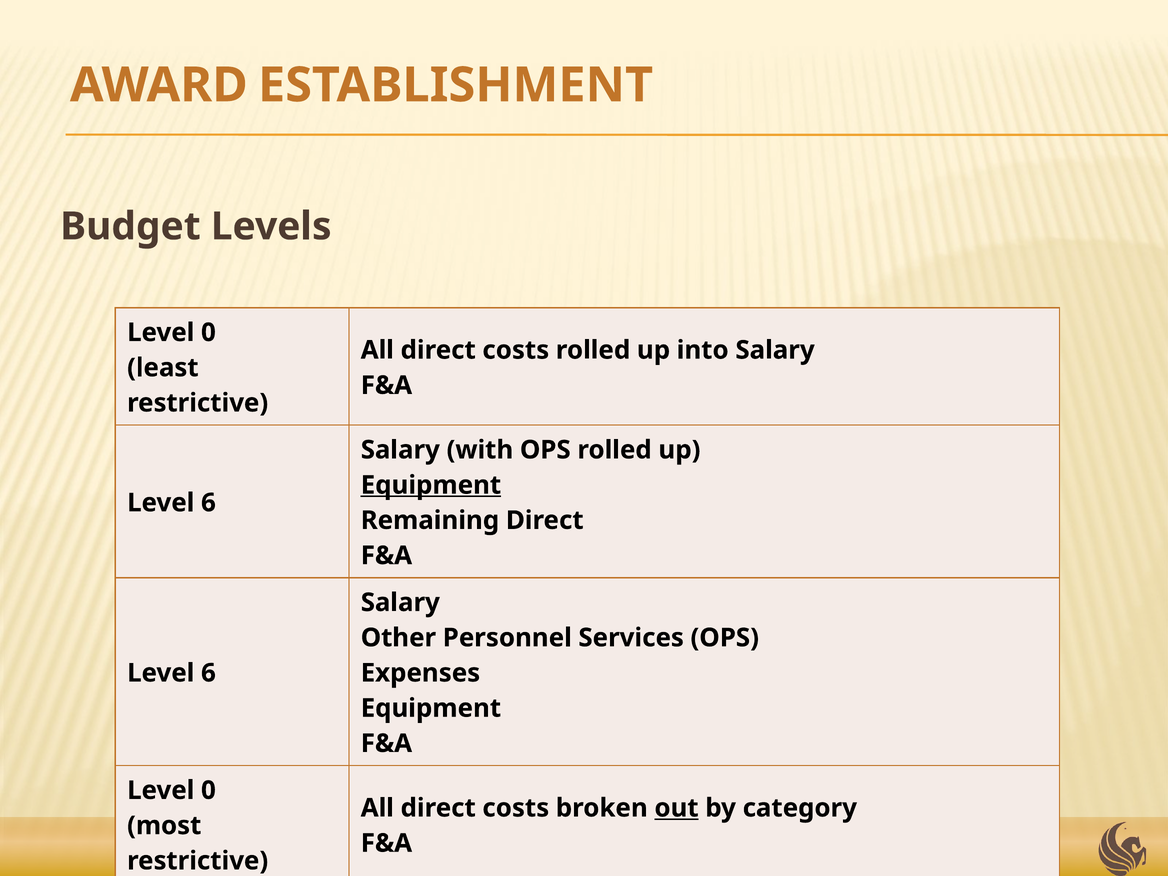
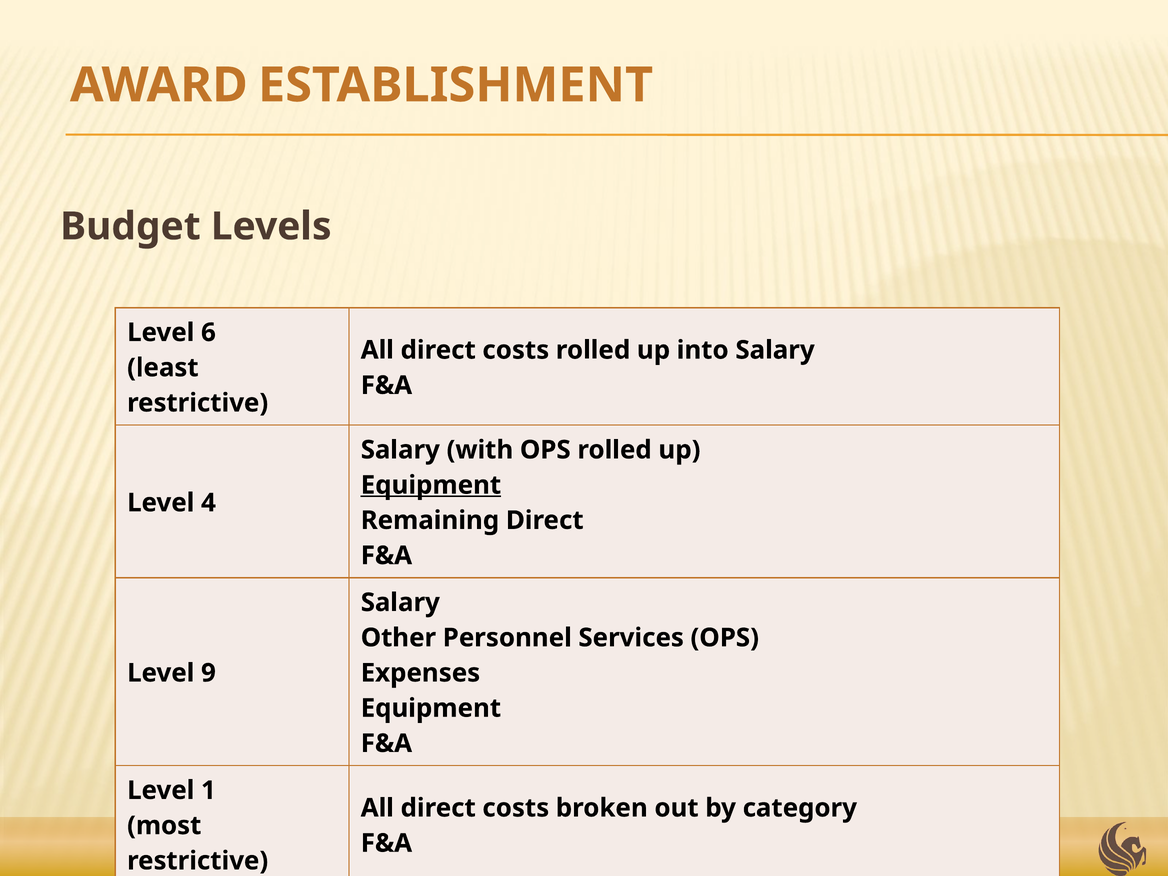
0: 0 -> 6 (208, 333)
6: 6 -> 4 (208, 503)
6: 6 -> 9 (208, 673)
0: 0 -> 1 (208, 790)
out underline: present -> none (677, 808)
